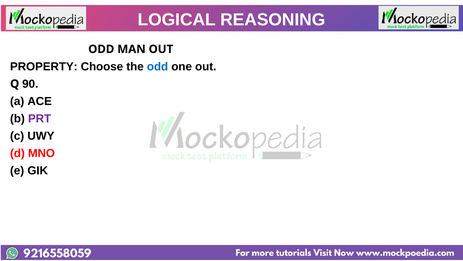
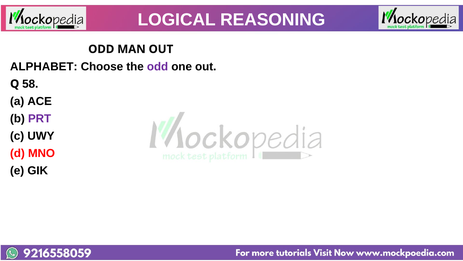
PROPERTY: PROPERTY -> ALPHABET (44, 66)
odd colour: blue -> purple (158, 66)
90: 90 -> 58 (30, 84)
